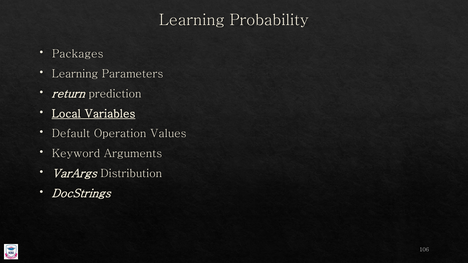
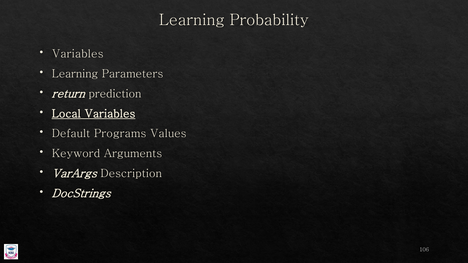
Packages: Packages -> Variables (78, 54)
Operation: Operation -> Programs (120, 134)
Distribution: Distribution -> Description (131, 174)
